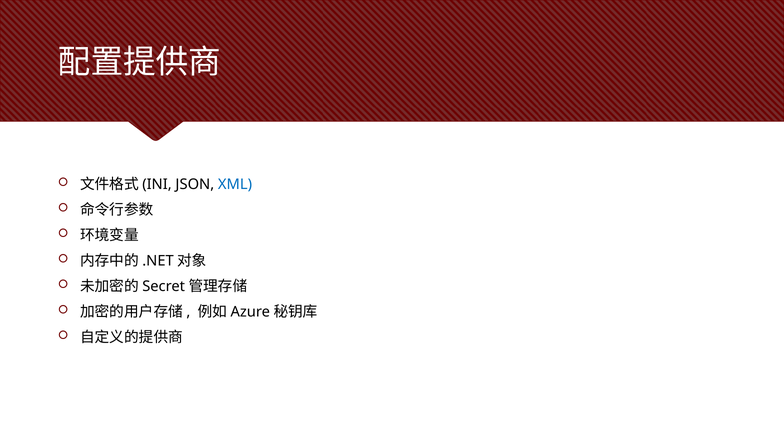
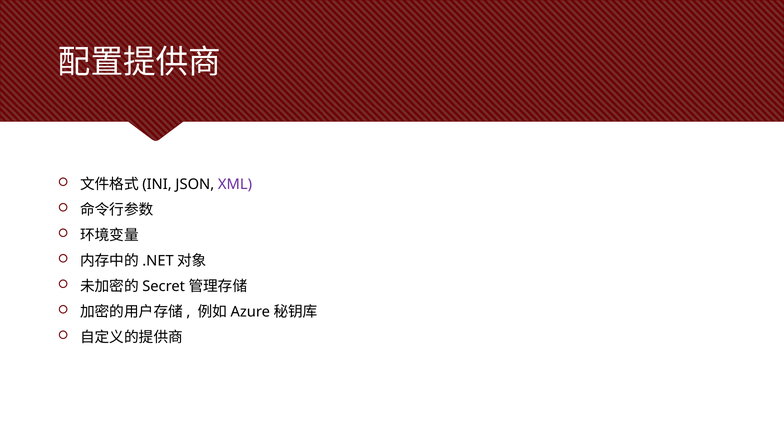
XML colour: blue -> purple (235, 184)
